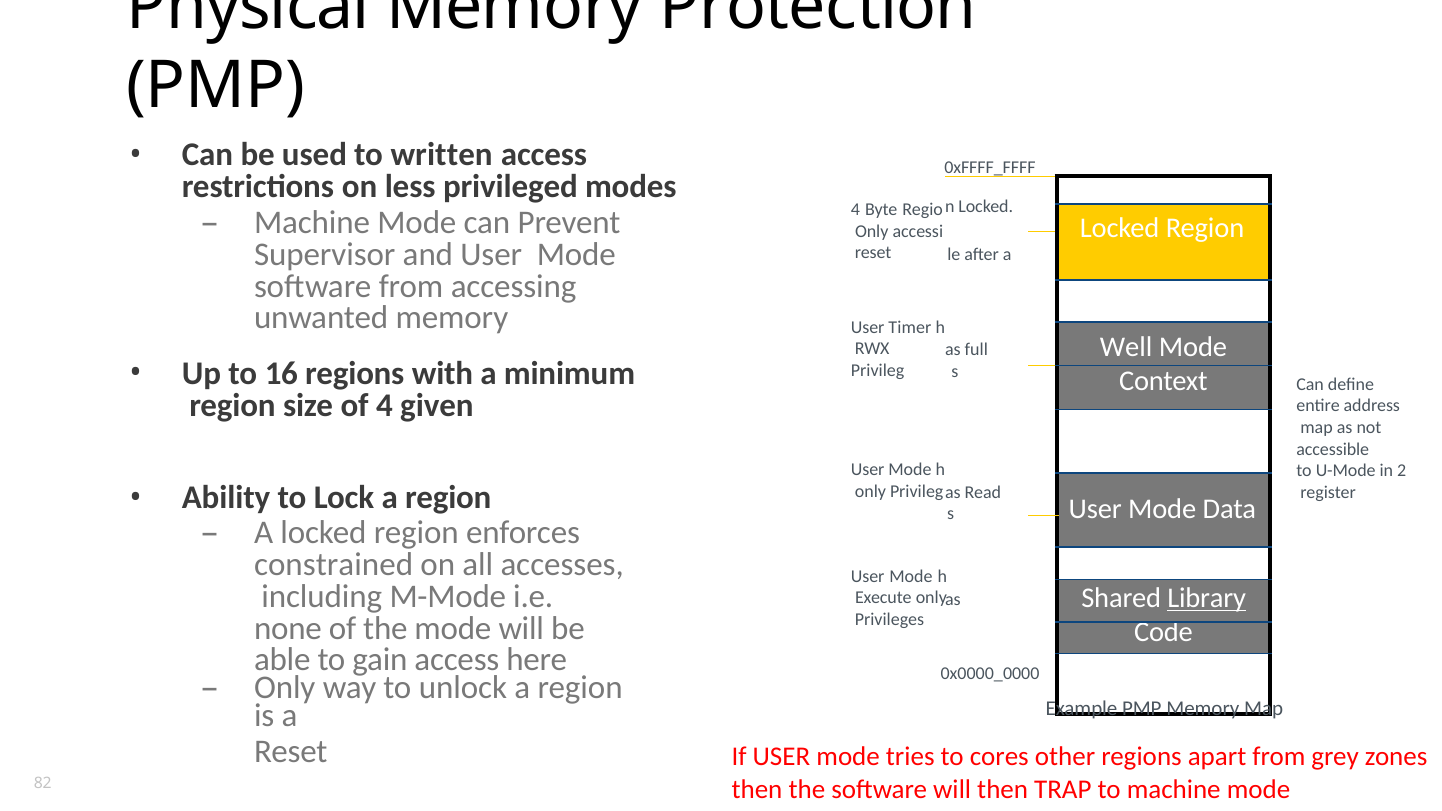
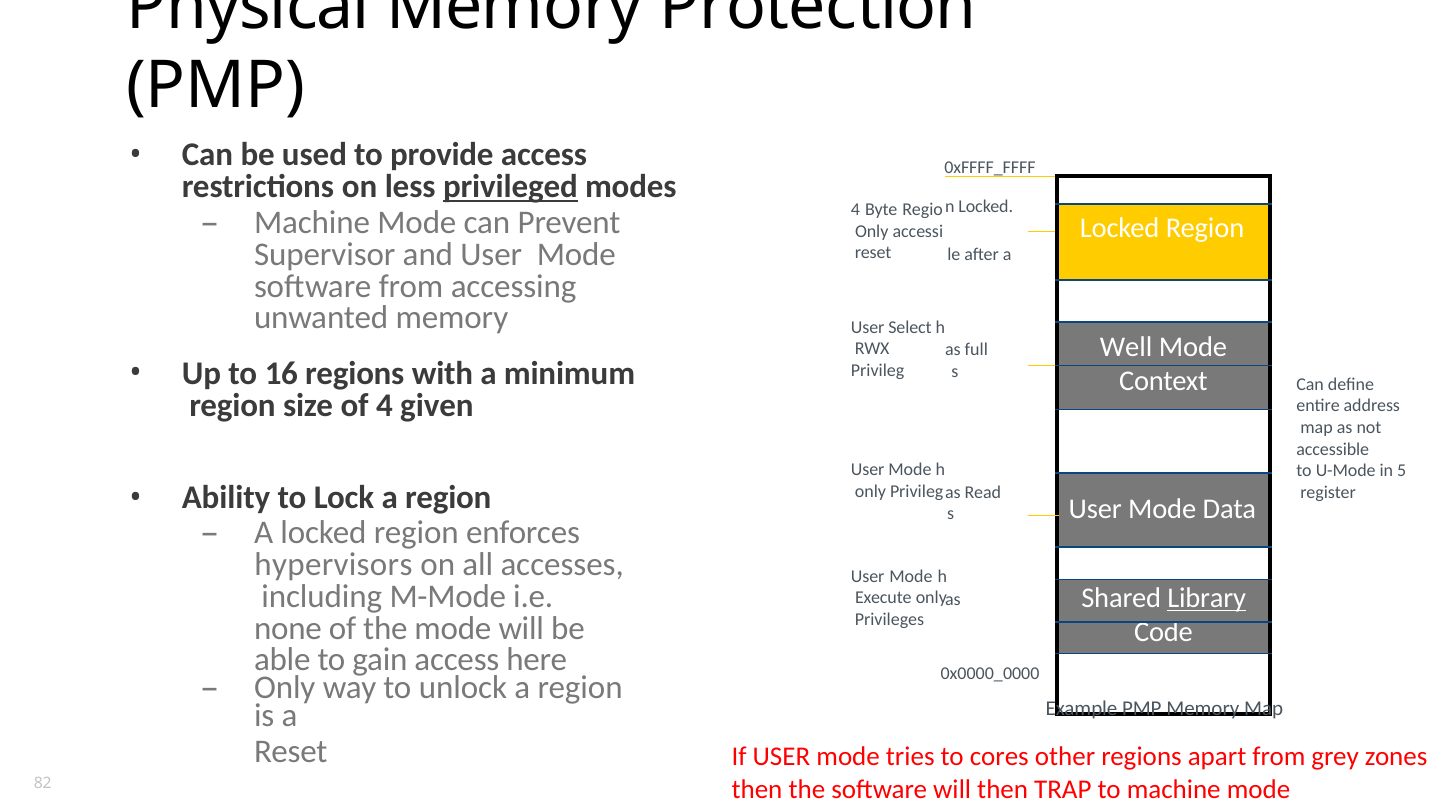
written: written -> provide (442, 155)
privileged underline: none -> present (510, 187)
Timer: Timer -> Select (910, 327)
2: 2 -> 5 (1402, 471)
constrained: constrained -> hypervisors (333, 565)
